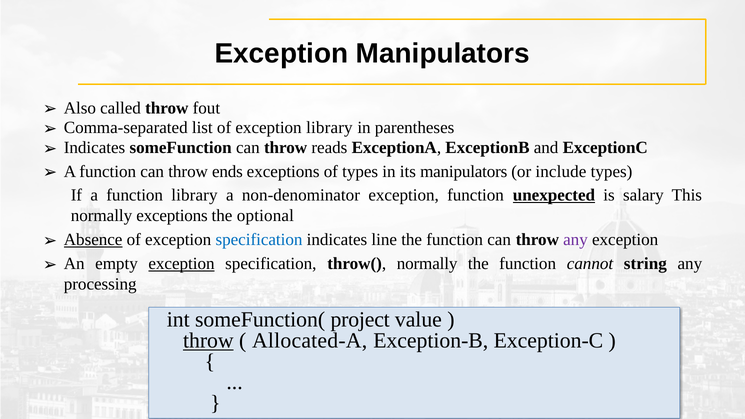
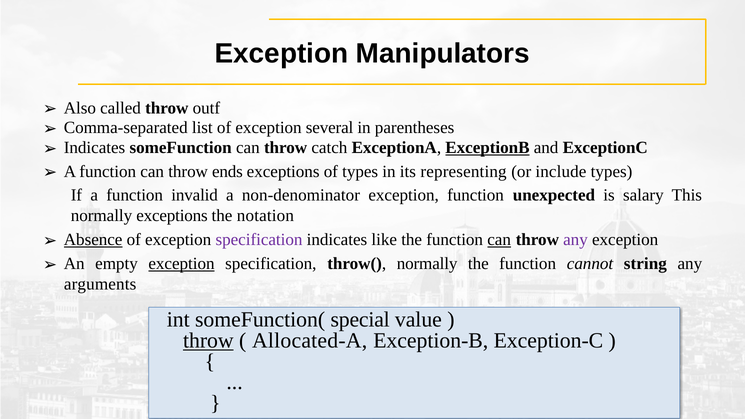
fout: fout -> outf (206, 108)
exception library: library -> several (330, 128)
reads: reads -> catch (329, 148)
ExceptionB underline: none -> present (487, 148)
its manipulators: manipulators -> representing (464, 171)
function library: library -> invalid (195, 195)
unexpected underline: present -> none (554, 195)
optional: optional -> notation (265, 216)
specification colour: blue -> purple (259, 240)
line: line -> like (384, 240)
can underline: none -> present (499, 240)
processing: processing -> arguments (100, 284)
project: project -> special (360, 320)
